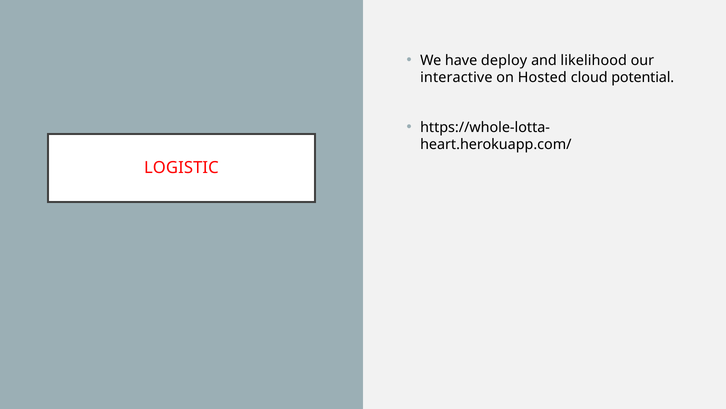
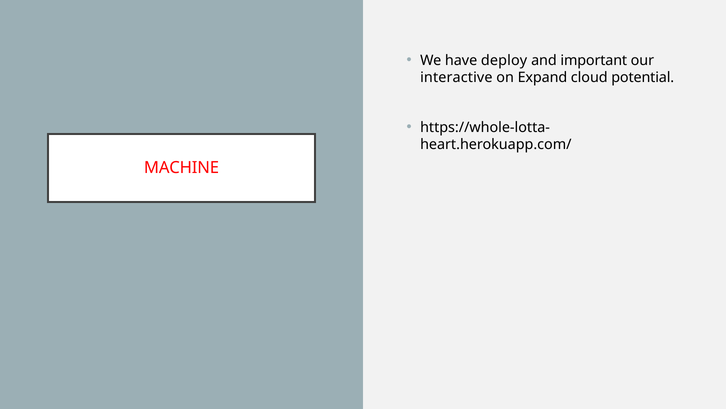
likelihood: likelihood -> important (594, 60)
Hosted: Hosted -> Expand (542, 77)
LOGISTIC: LOGISTIC -> MACHINE (182, 167)
